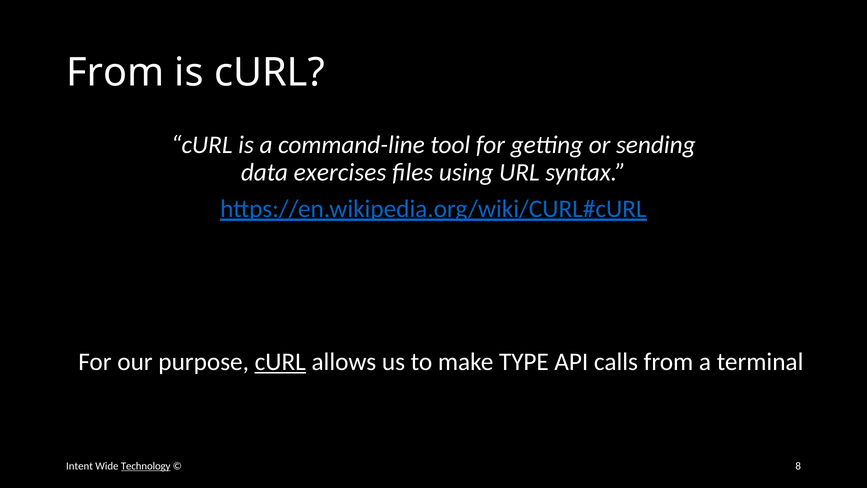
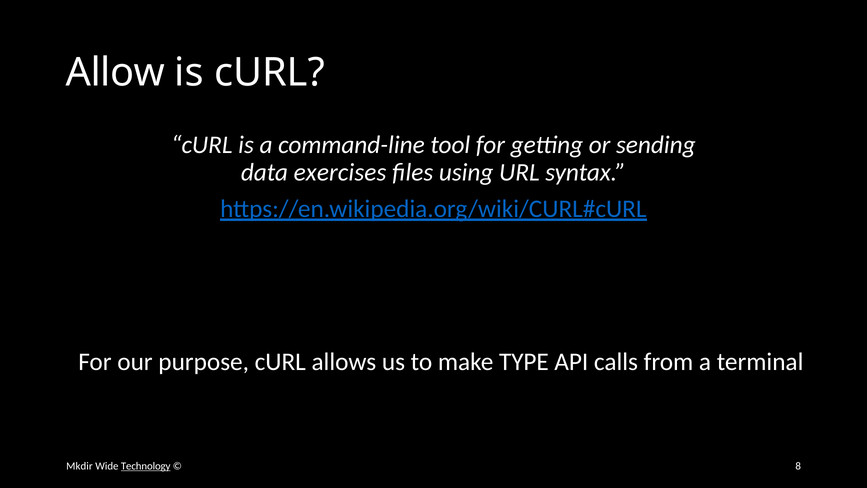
From: From -> Allow (115, 73)
cURL underline: present -> none (280, 362)
Intent: Intent -> Mkdir (79, 466)
